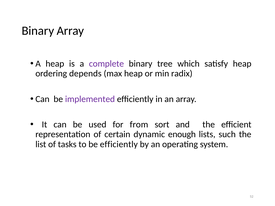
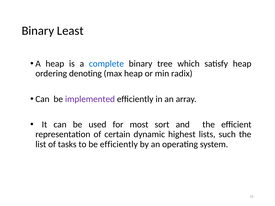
Binary Array: Array -> Least (70, 31)
complete colour: purple -> blue (106, 64)
depends: depends -> denoting (85, 74)
from: from -> most (139, 125)
enough: enough -> highest (182, 135)
